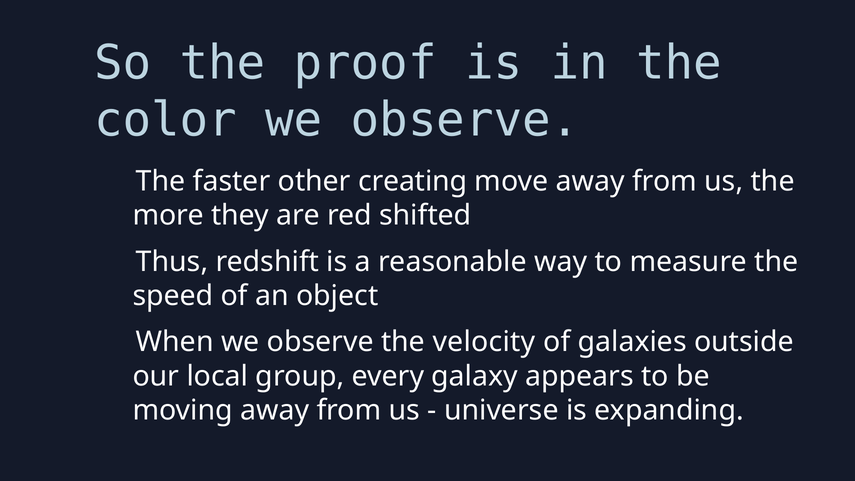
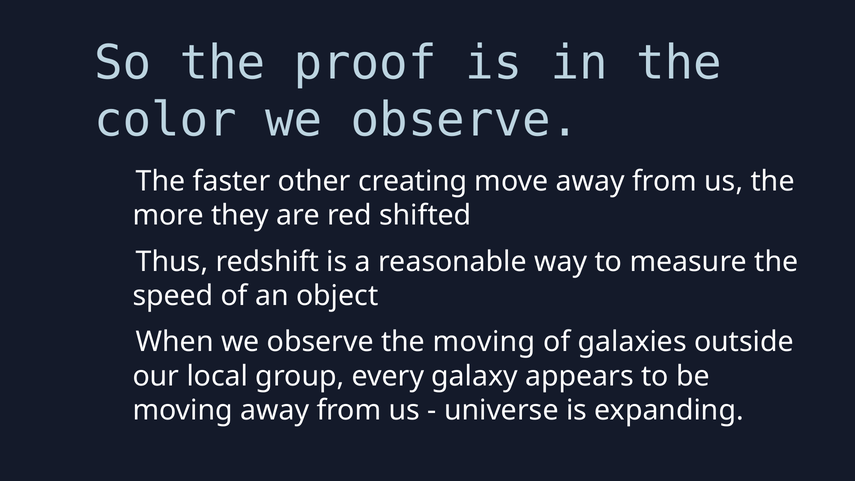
the velocity: velocity -> moving (484, 342)
